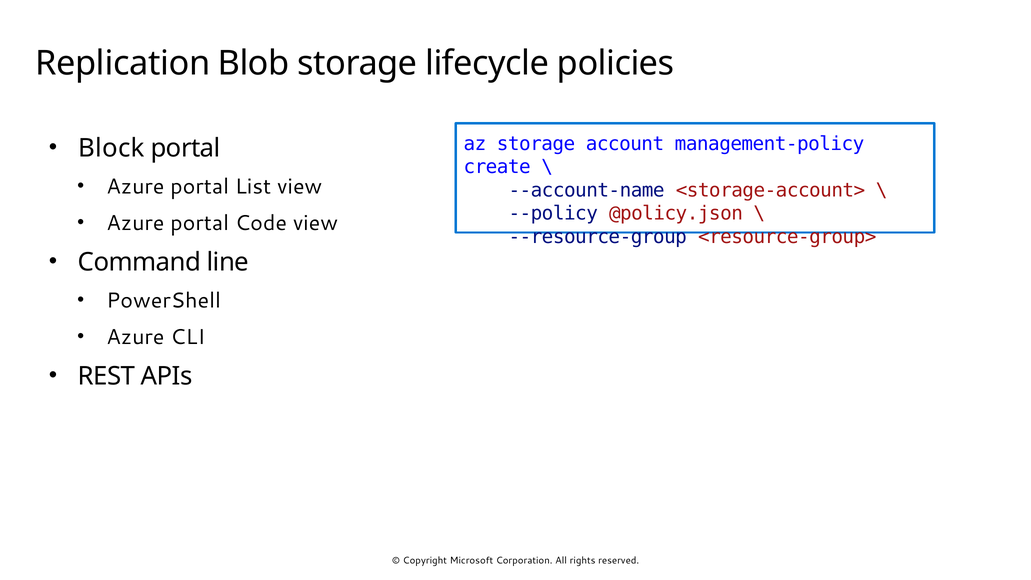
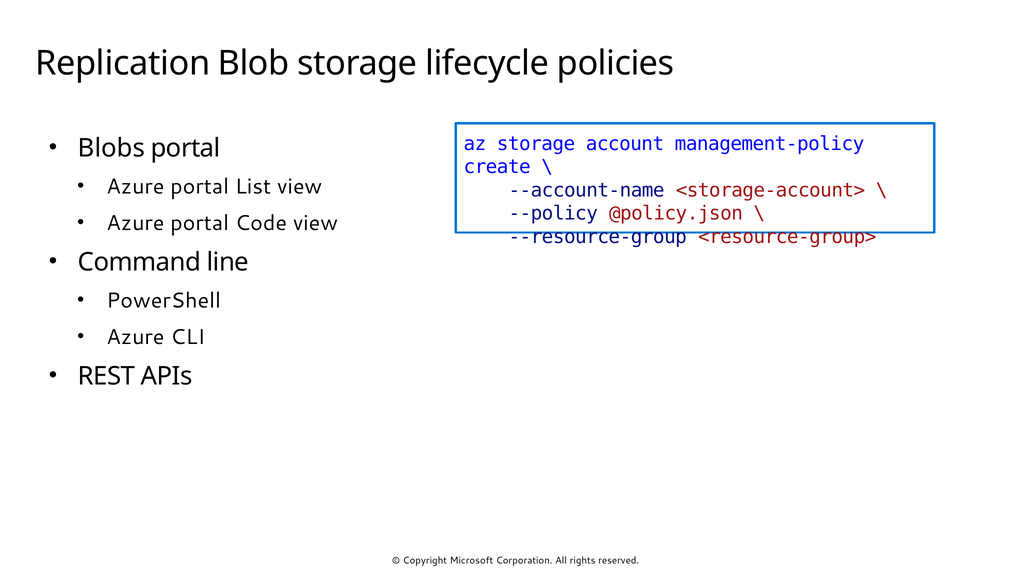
Block: Block -> Blobs (112, 148)
